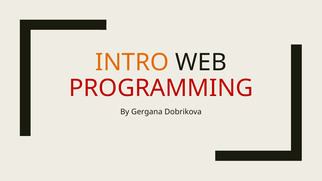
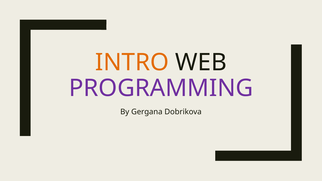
PROGRAMMING colour: red -> purple (161, 88)
